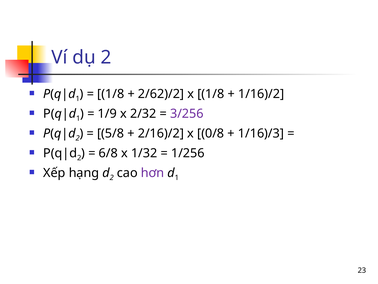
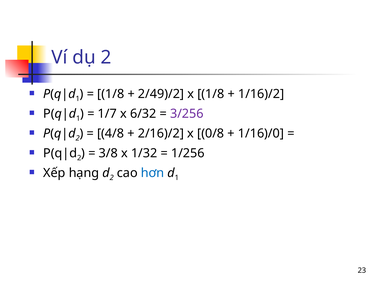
2/62)/2: 2/62)/2 -> 2/49)/2 (161, 94)
1/9: 1/9 -> 1/7 (107, 113)
2/32: 2/32 -> 6/32 (143, 113)
5/8: 5/8 -> 4/8 (111, 133)
1/16)/3: 1/16)/3 -> 1/16)/0 (261, 133)
6/8: 6/8 -> 3/8 (108, 153)
hơn colour: purple -> blue (153, 173)
